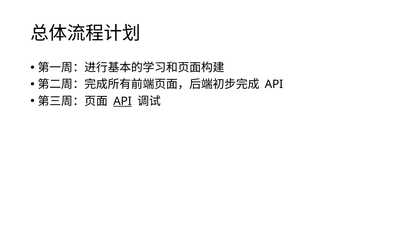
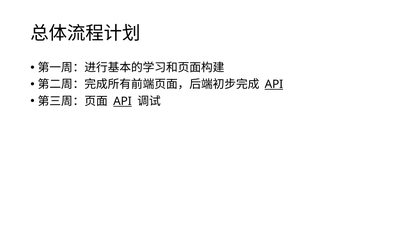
API underline: none -> present (274, 84)
